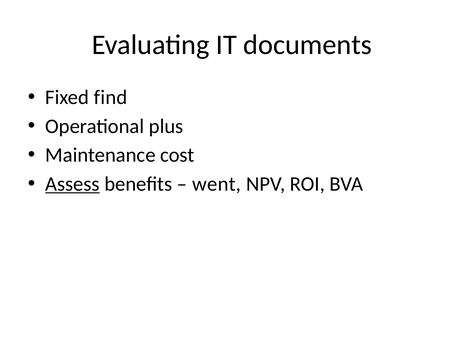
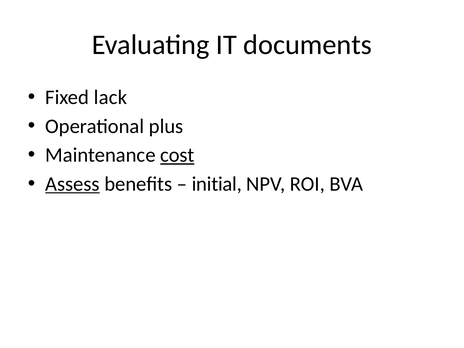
find: find -> lack (111, 97)
cost underline: none -> present (177, 155)
went: went -> initial (217, 184)
